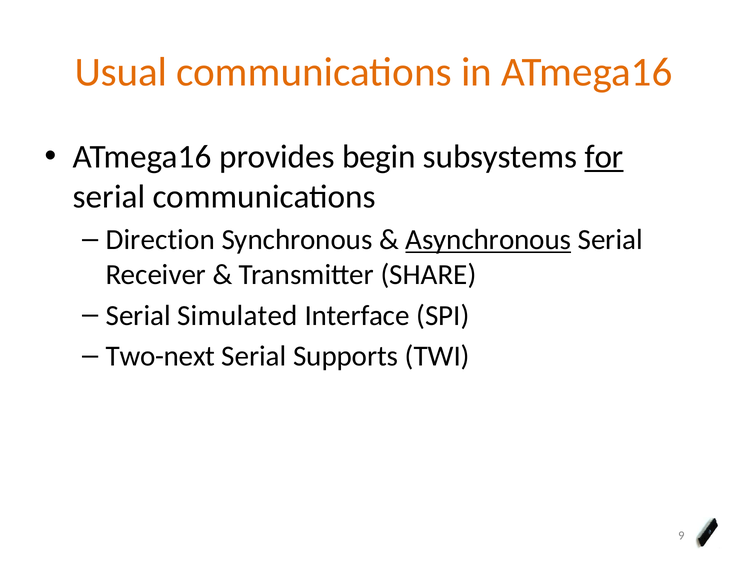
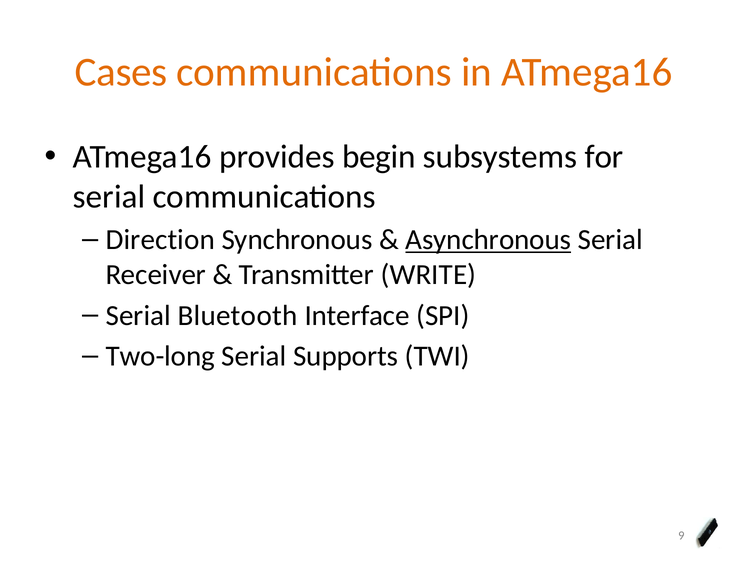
Usual: Usual -> Cases (121, 72)
for underline: present -> none (604, 157)
SHARE: SHARE -> WRITE (428, 275)
Simulated: Simulated -> Bluetooth (238, 315)
Two-next: Two-next -> Two-long (160, 356)
